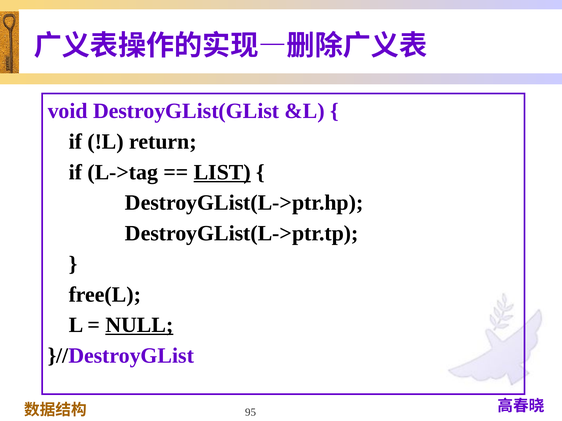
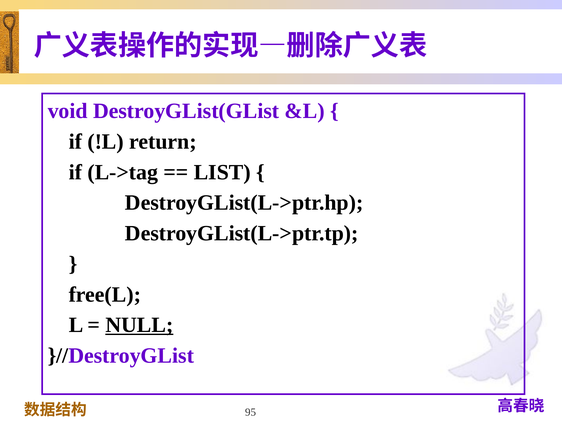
LIST underline: present -> none (222, 172)
